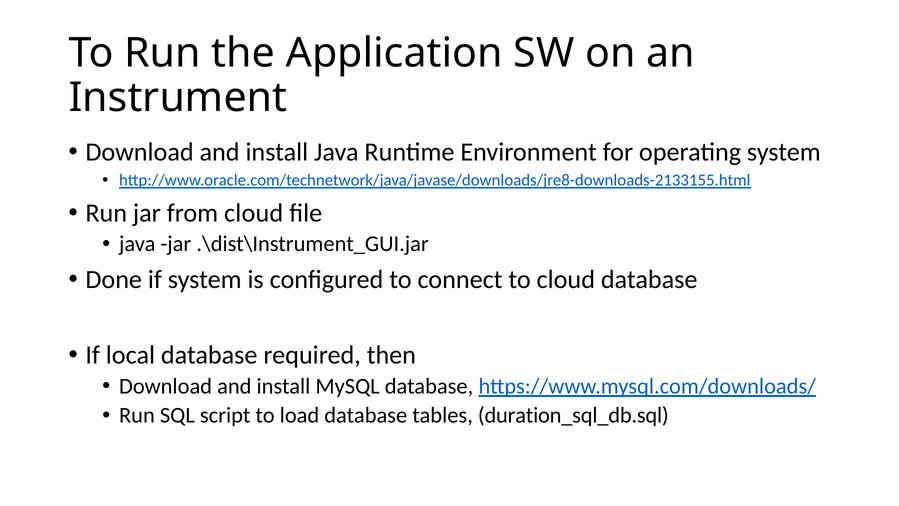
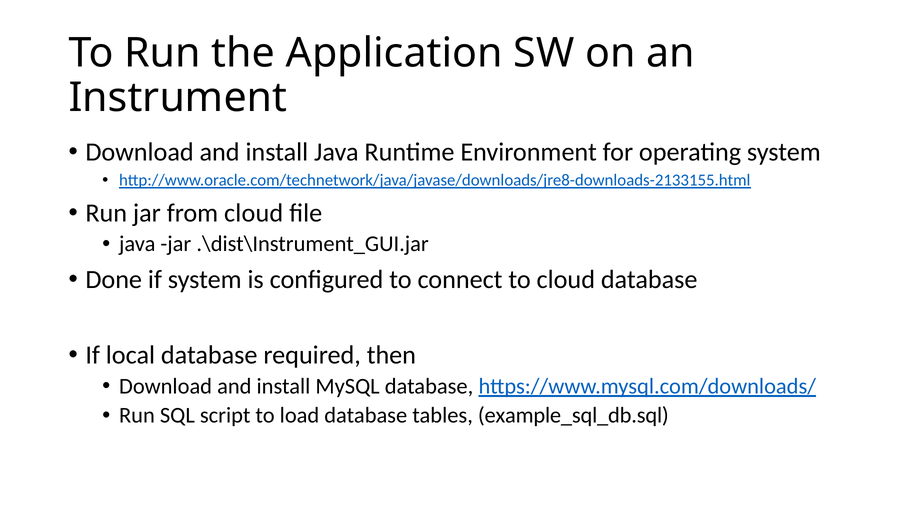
duration_sql_db.sql: duration_sql_db.sql -> example_sql_db.sql (573, 415)
